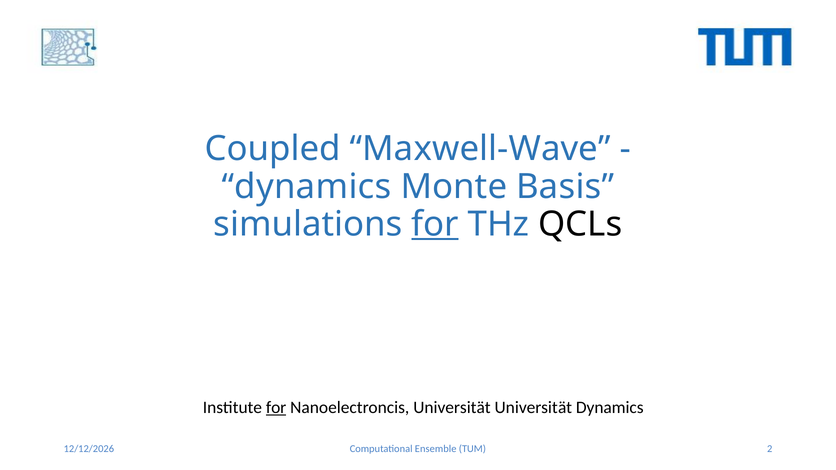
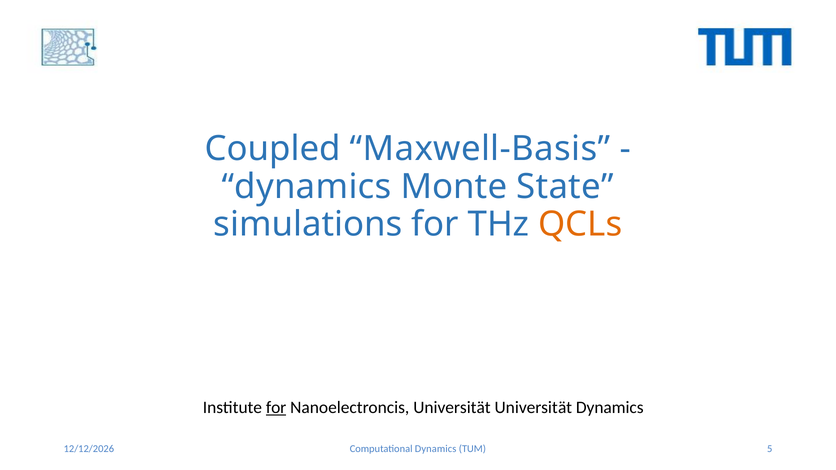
Maxwell-Wave: Maxwell-Wave -> Maxwell-Basis (480, 149)
Basis: Basis -> State (565, 187)
for underline: present -> none (435, 224)
QCLs colour: black -> orange (580, 224)
Computational Ensemble: Ensemble -> Dynamics (436, 449)
2: 2 -> 5 (770, 449)
